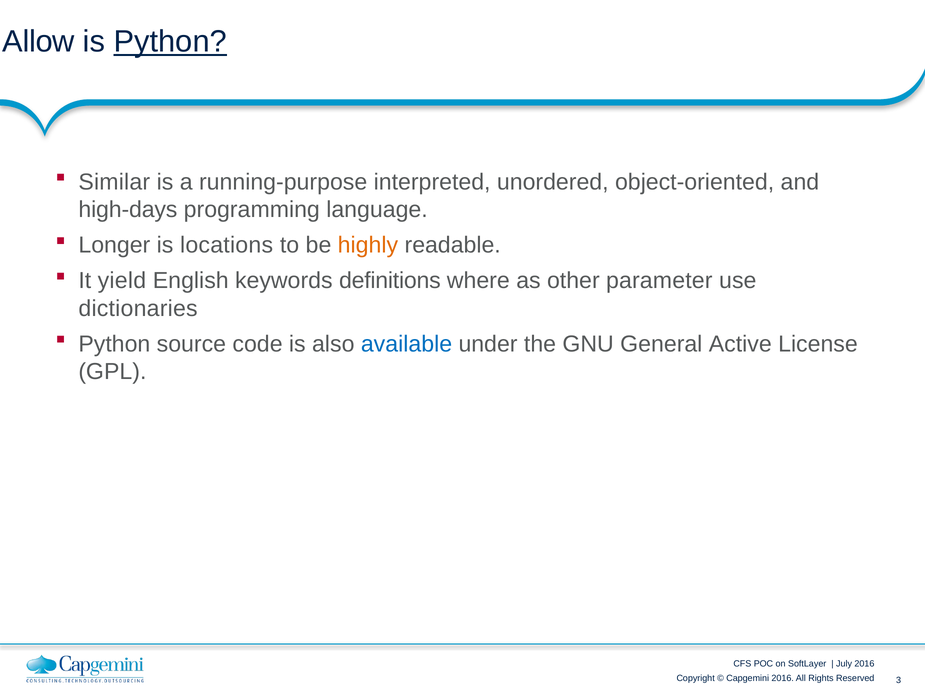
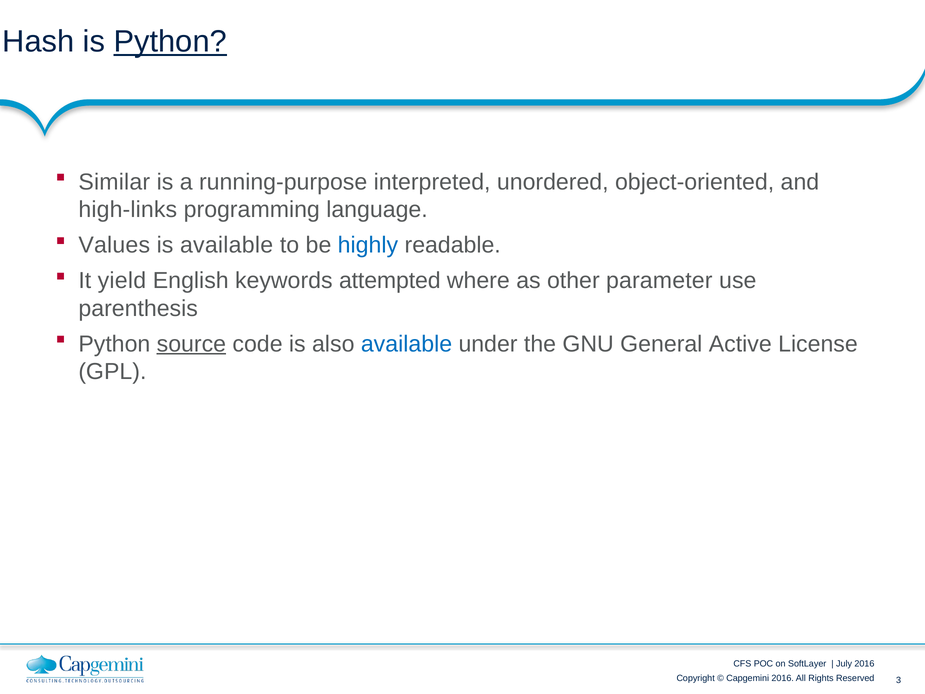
Allow: Allow -> Hash (38, 42)
high-days: high-days -> high-links (128, 210)
Longer: Longer -> Values (114, 245)
is locations: locations -> available (227, 245)
highly colour: orange -> blue (368, 245)
definitions: definitions -> attempted (390, 281)
dictionaries: dictionaries -> parenthesis (138, 308)
source underline: none -> present (191, 344)
